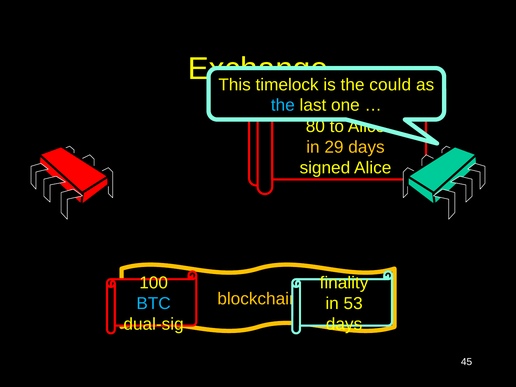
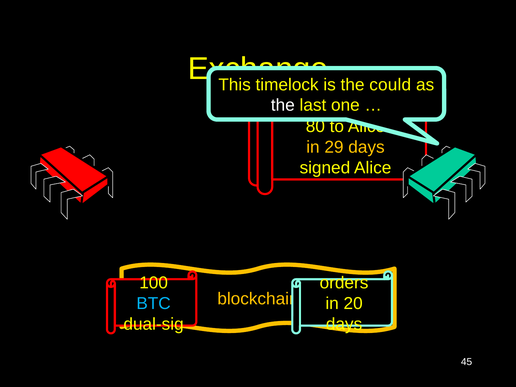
the colour: light blue -> white (283, 105)
finality: finality -> orders (344, 283)
in 53: 53 -> 20 (353, 304)
